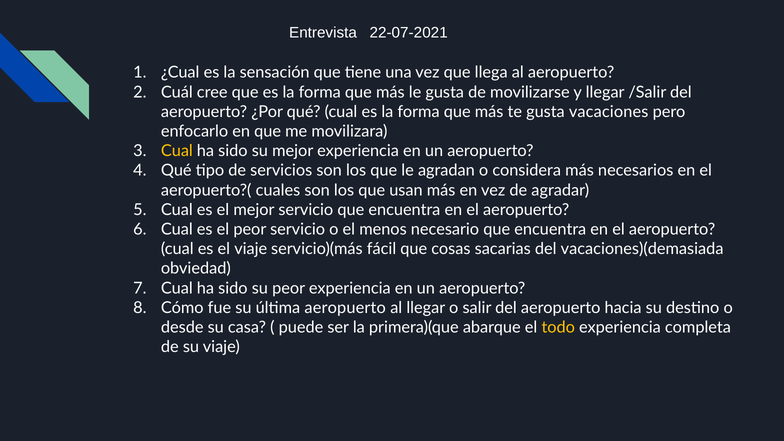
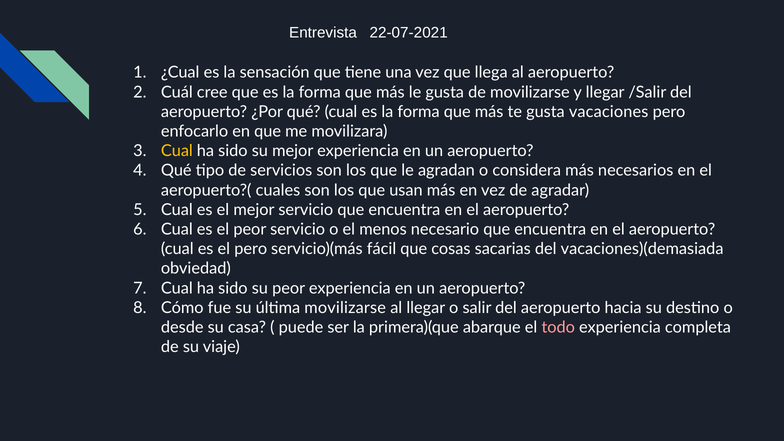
el viaje: viaje -> pero (251, 249)
última aeropuerto: aeropuerto -> movilizarse (345, 308)
todo colour: yellow -> pink (558, 327)
